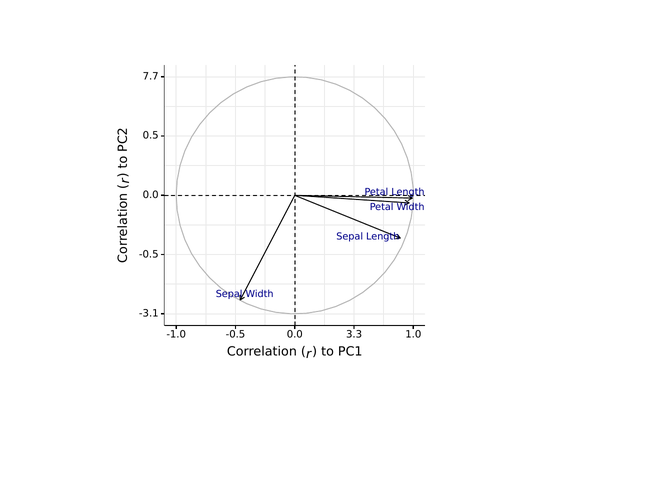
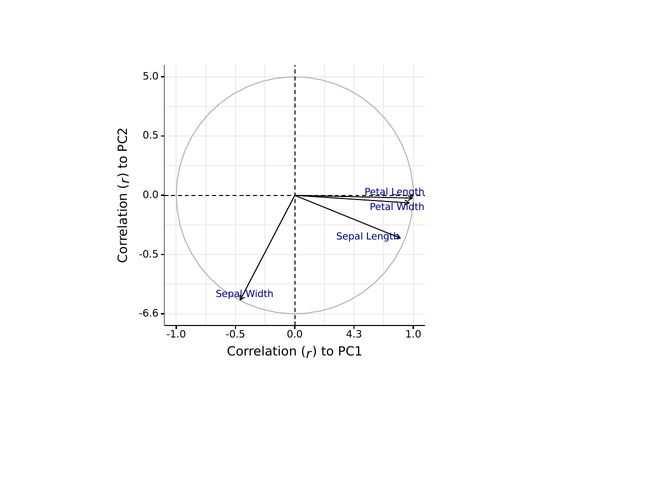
7.7: 7.7 -> 5.0 (151, 76)
-3.1: -3.1 -> -6.6 (149, 314)
3.3: 3.3 -> 4.3 (354, 335)
